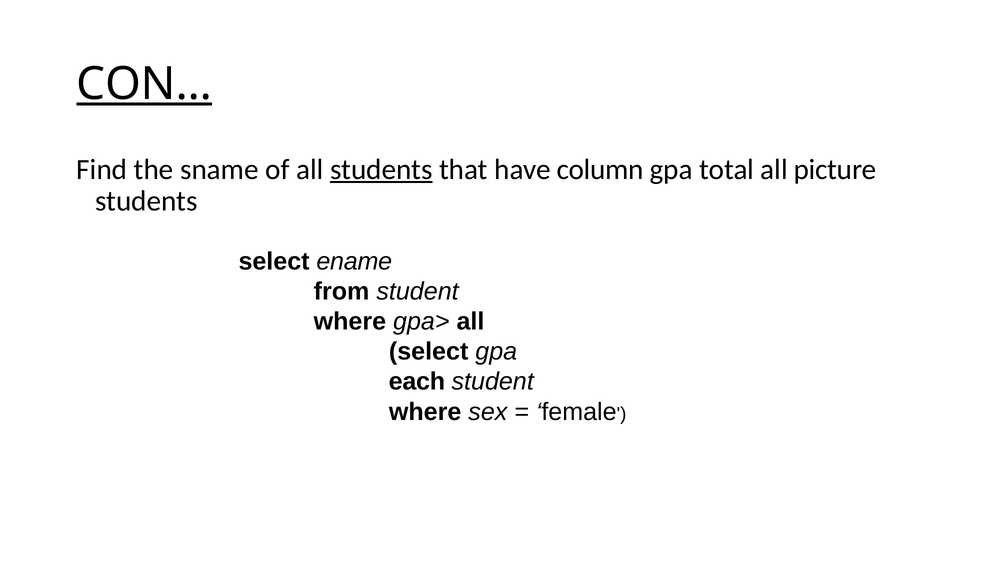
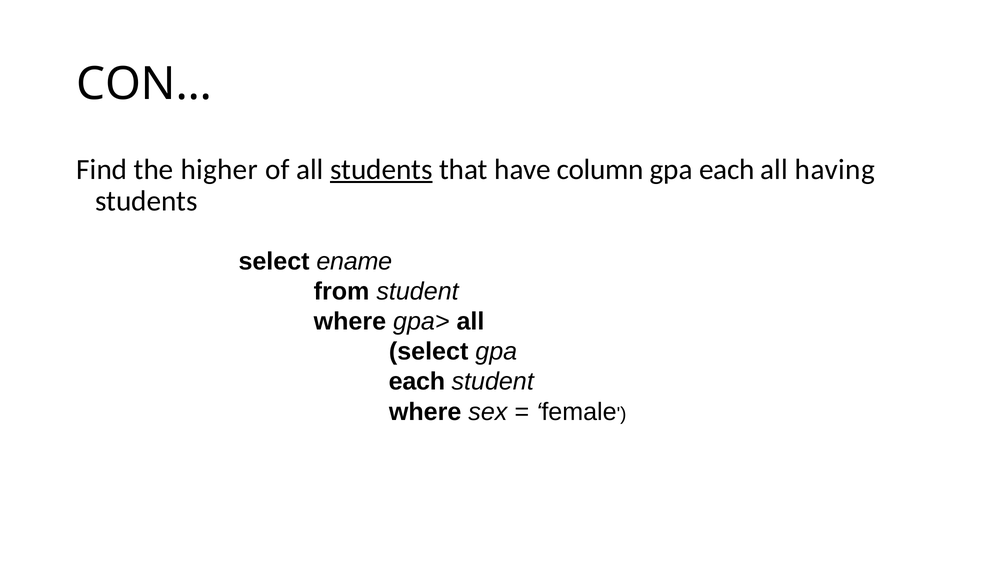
CON… underline: present -> none (144, 84)
sname: sname -> higher (219, 170)
total: total -> each (727, 170)
picture: picture -> having (835, 170)
